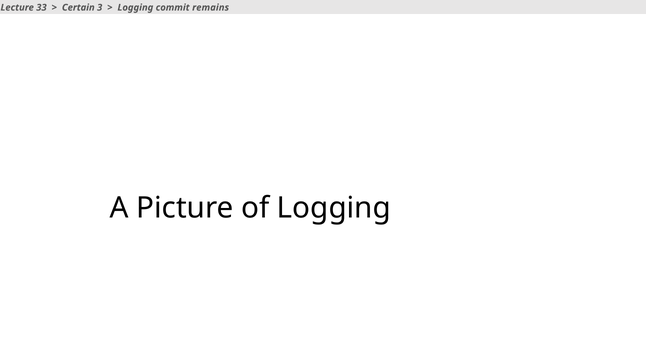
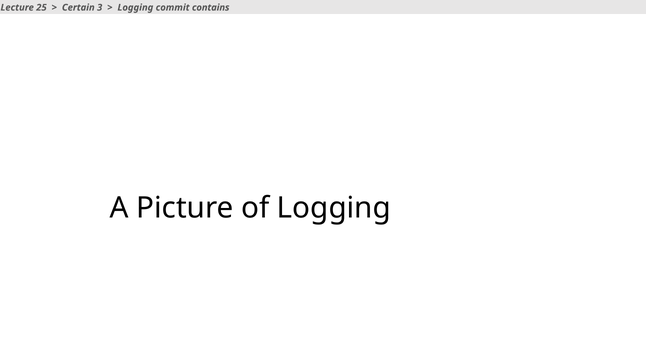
33: 33 -> 25 (41, 7)
remains: remains -> contains (211, 7)
